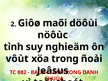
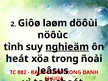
maõi: maõi -> laøm (55, 23)
nghieäm underline: none -> present (67, 47)
vôùt: vôùt -> heát (17, 59)
